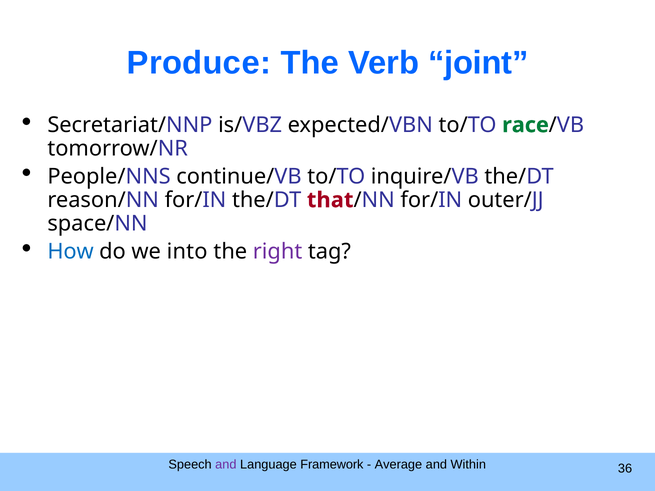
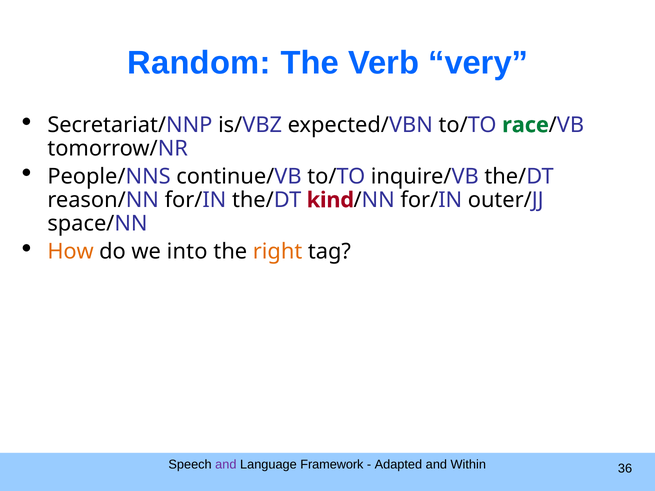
Produce: Produce -> Random (199, 63)
joint: joint -> very (478, 63)
that: that -> kind (330, 200)
How colour: blue -> orange (71, 252)
right colour: purple -> orange (278, 252)
Average: Average -> Adapted (398, 465)
